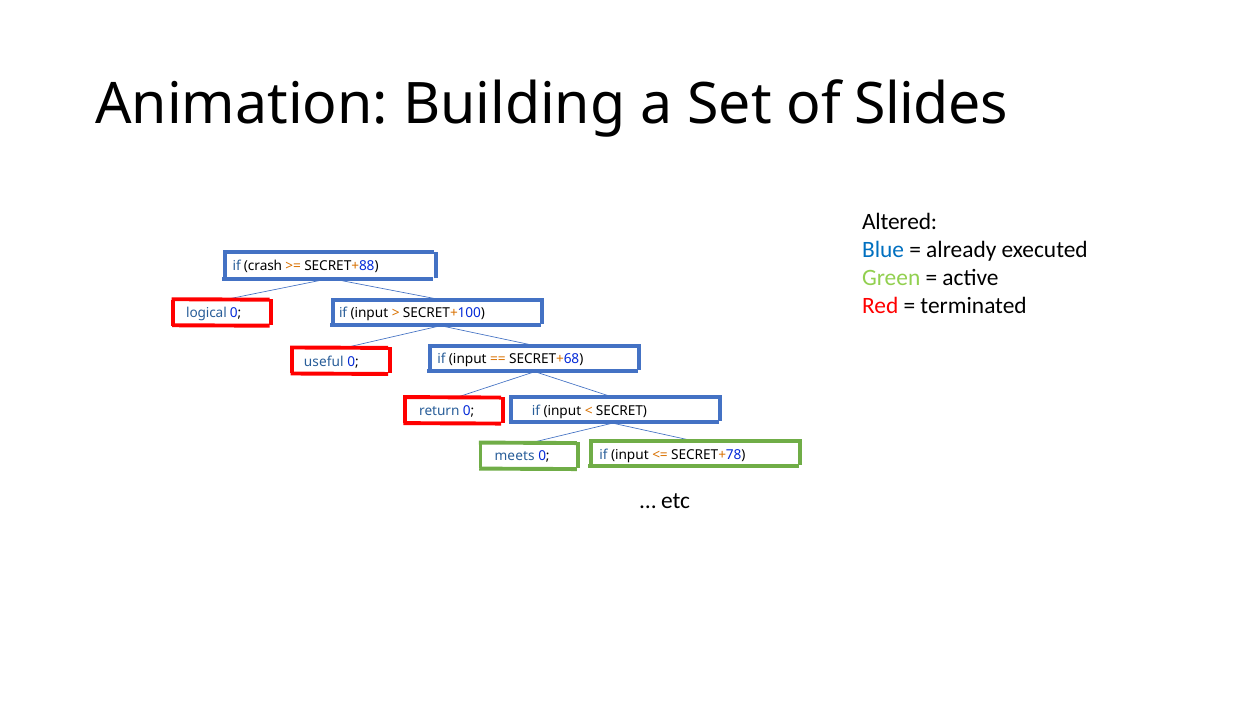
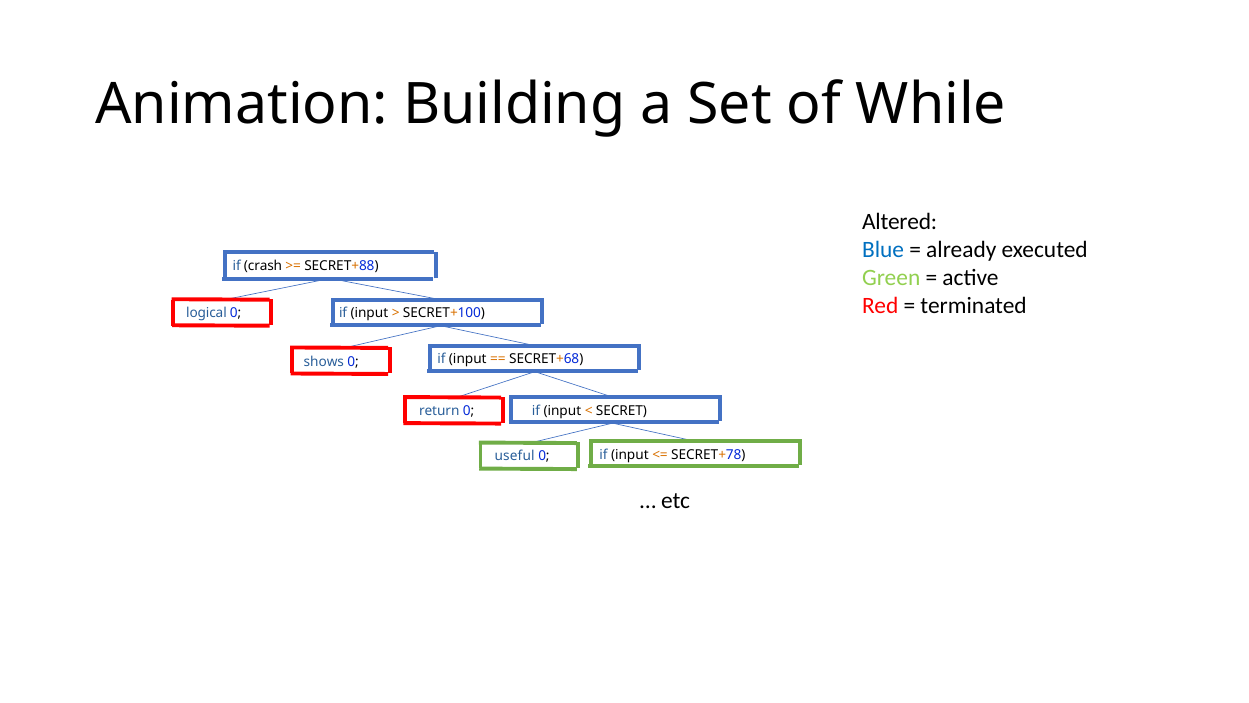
Slides: Slides -> While (931, 105)
useful: useful -> shows (324, 362)
meets: meets -> useful (515, 456)
